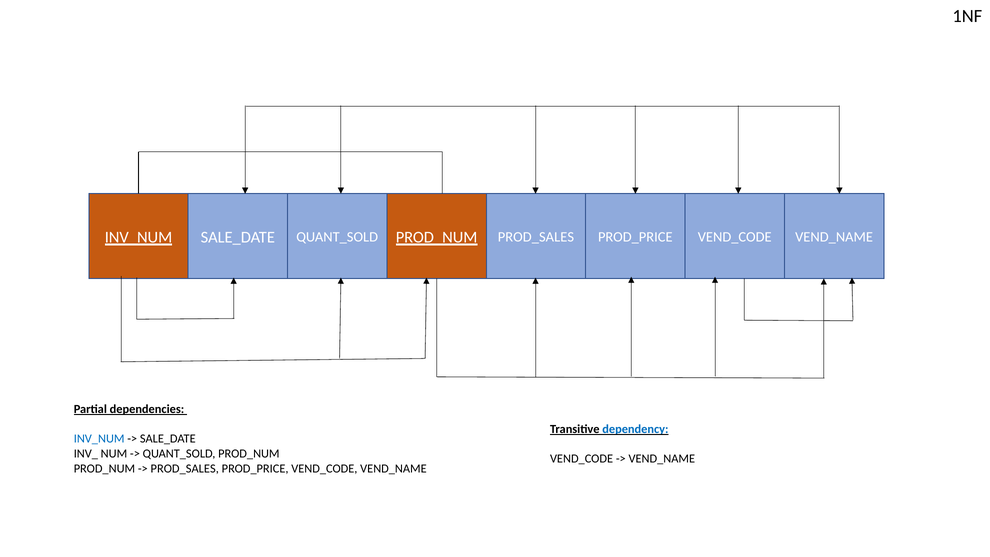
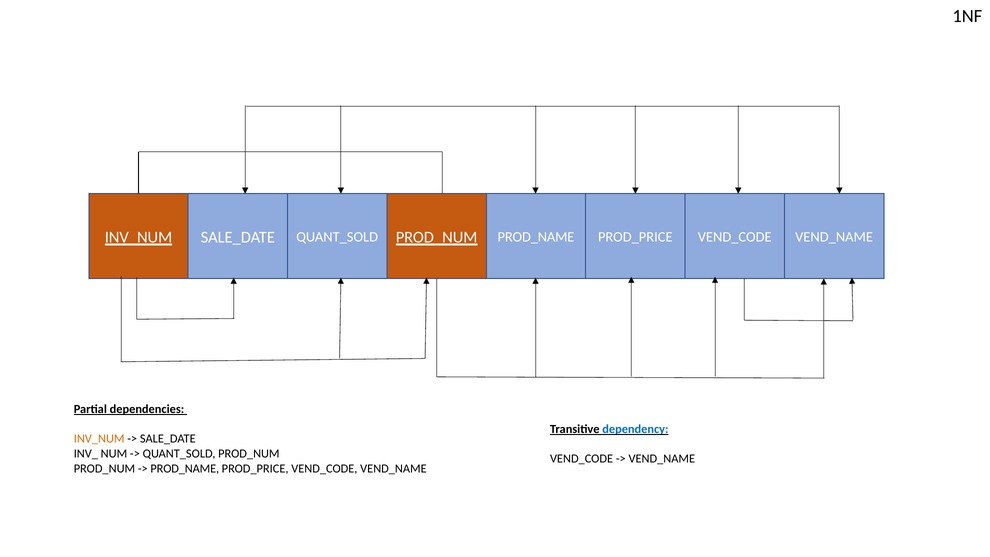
PROD_NUM PROD_SALES: PROD_SALES -> PROD_NAME (536, 237)
INV_NUM colour: blue -> orange (99, 439)
PROD_SALES: PROD_SALES -> PROD_NAME (185, 468)
